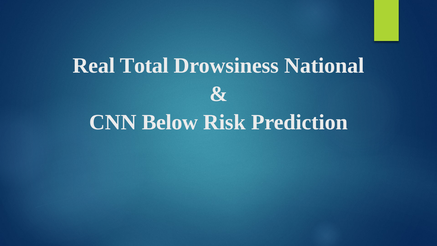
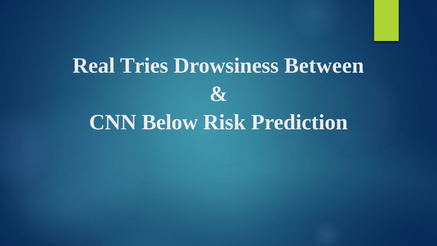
Total: Total -> Tries (144, 65)
National: National -> Between (324, 65)
